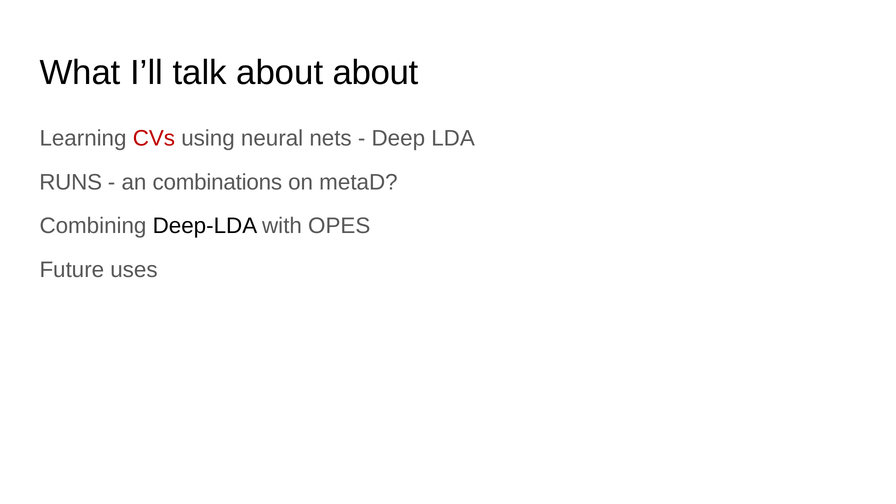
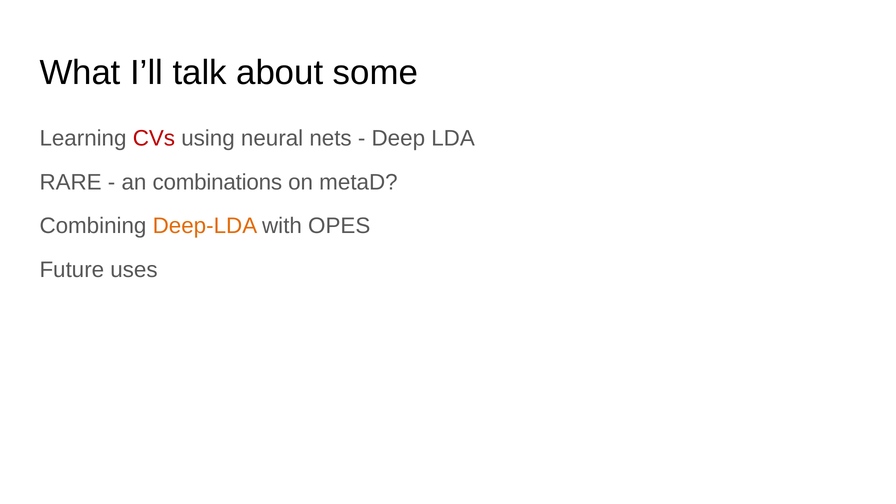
about about: about -> some (375, 73)
RUNS: RUNS -> RARE (71, 182)
Deep-LDA colour: black -> orange (205, 226)
